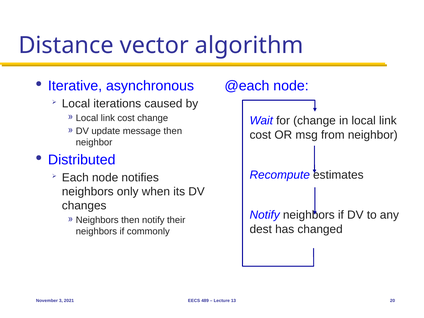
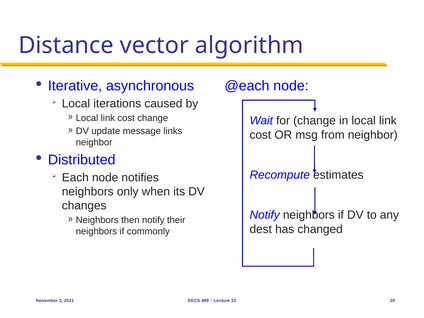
message then: then -> links (173, 131)
